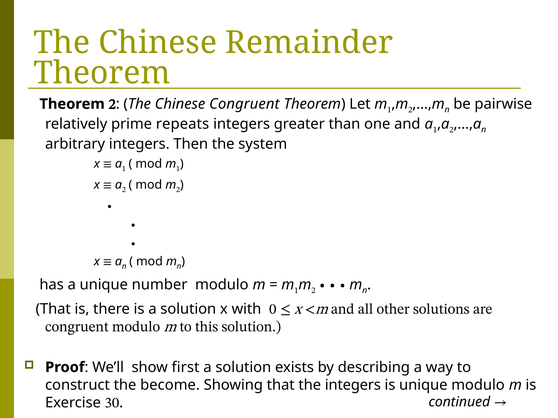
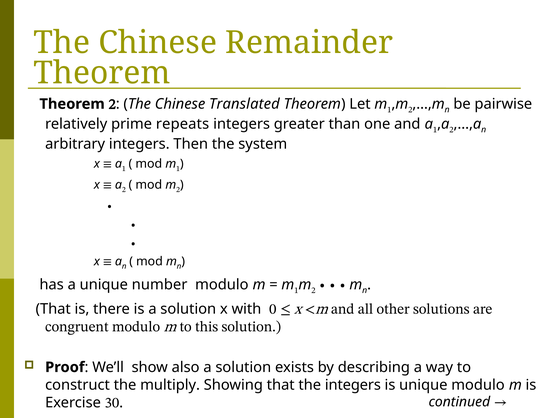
Chinese Congruent: Congruent -> Translated (244, 104)
first: first -> also (186, 368)
become: become -> multiply (170, 385)
